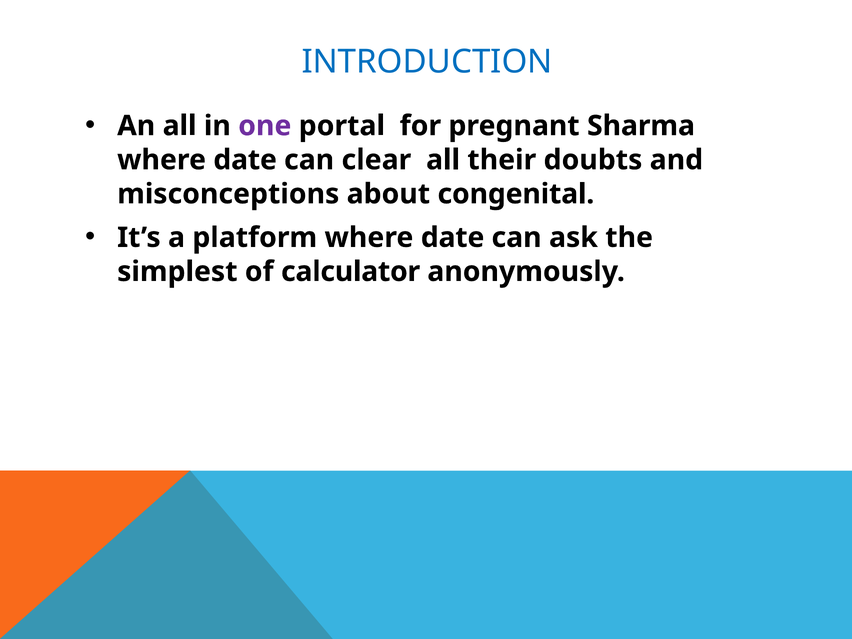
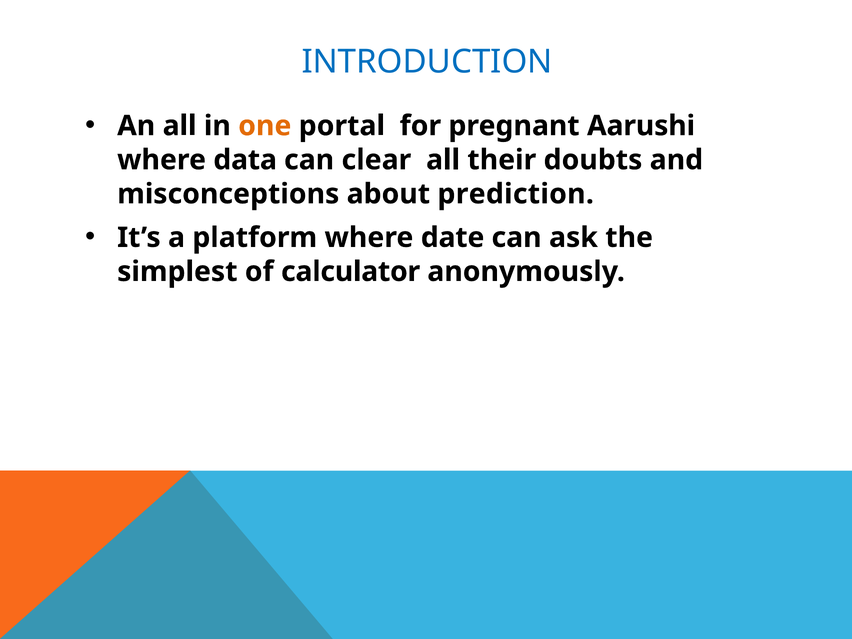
one colour: purple -> orange (265, 126)
Sharma: Sharma -> Aarushi (641, 126)
date: date -> data (245, 160)
congenital: congenital -> prediction (516, 194)
